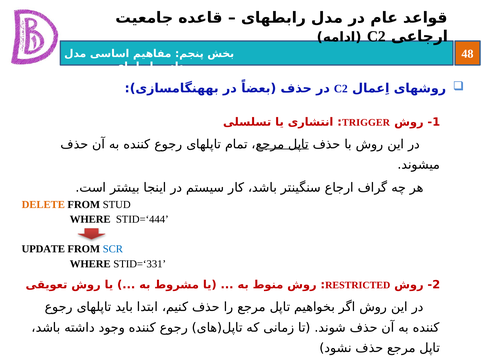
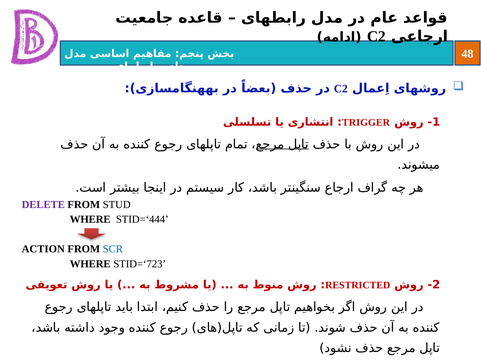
DELETE colour: orange -> purple (43, 204)
UPDATE: UPDATE -> ACTION (43, 249)
STID=‘331: STID=‘331 -> STID=‘723 (140, 264)
